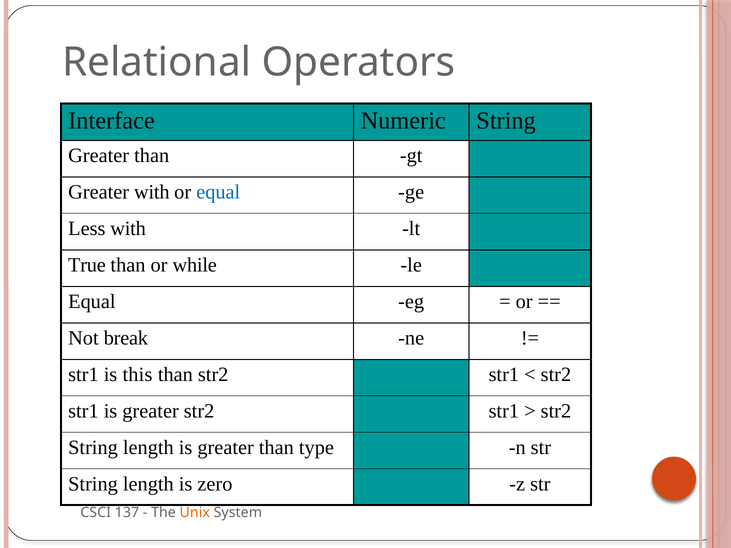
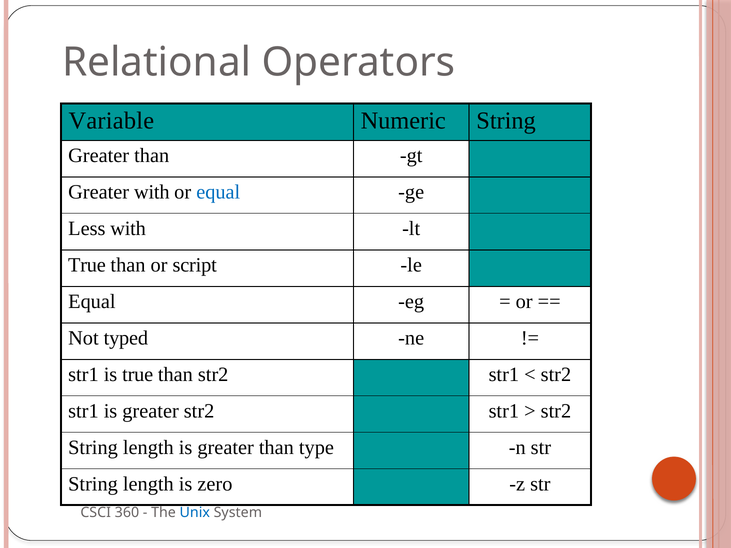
Interface: Interface -> Variable (111, 121)
while: while -> script (195, 265)
break: break -> typed (126, 338)
is this: this -> true (138, 375)
137: 137 -> 360 (127, 513)
Unix colour: orange -> blue (195, 513)
